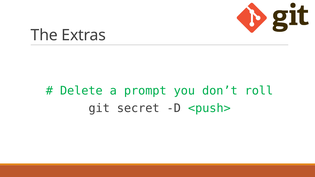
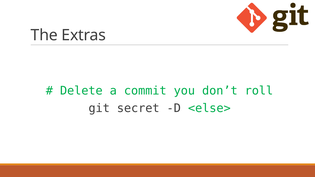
prompt: prompt -> commit (145, 91)
<push>: <push> -> <else> (209, 108)
